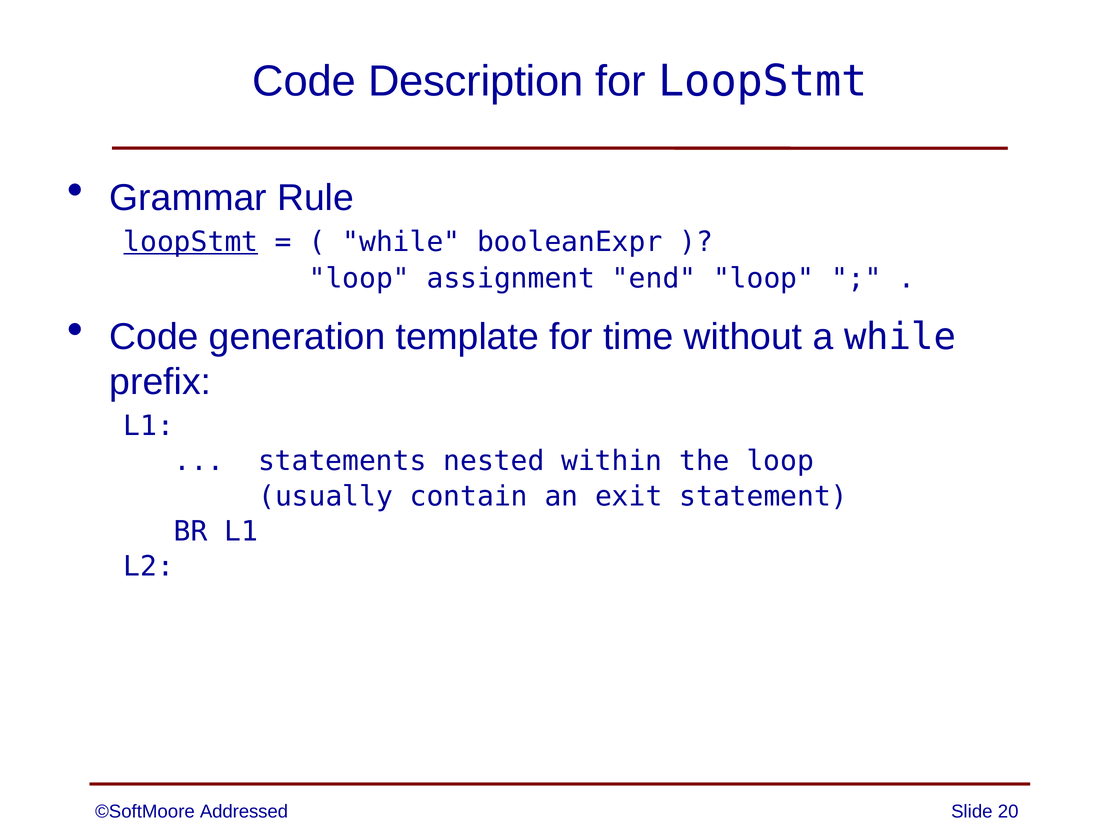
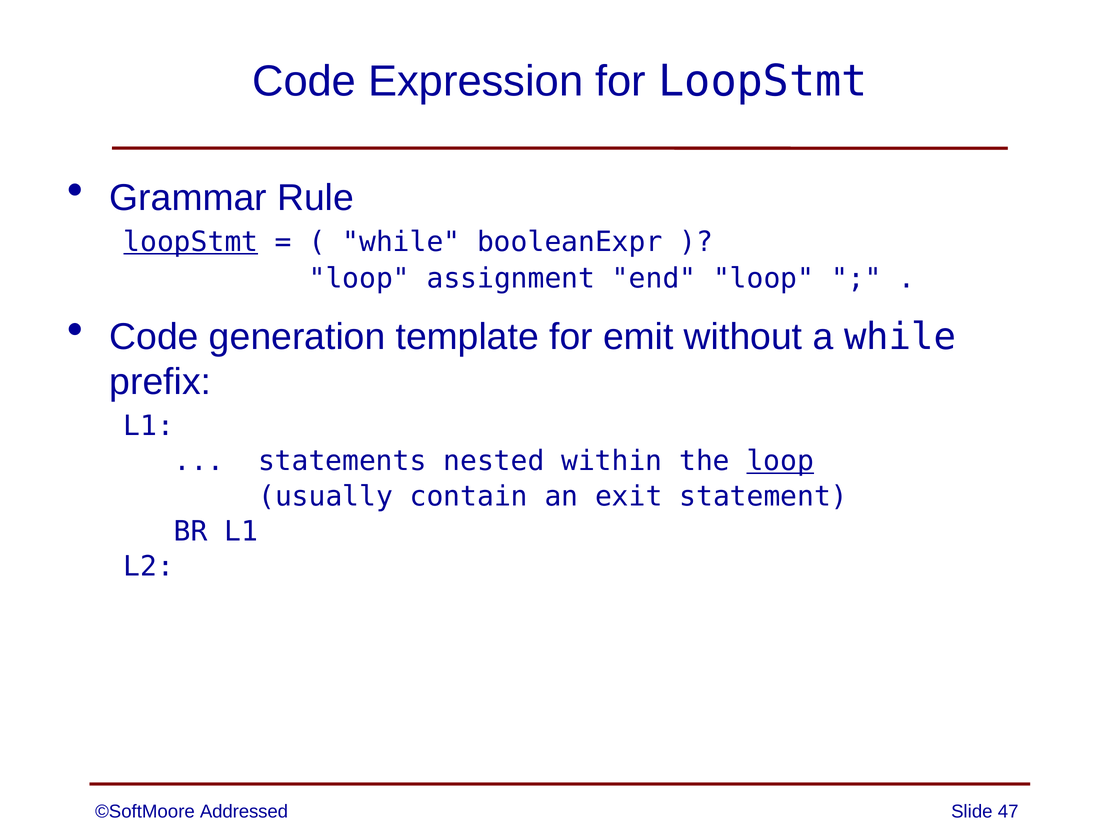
Description: Description -> Expression (476, 81)
time: time -> emit (638, 337)
loop underline: none -> present (780, 461)
20: 20 -> 47 (1008, 811)
